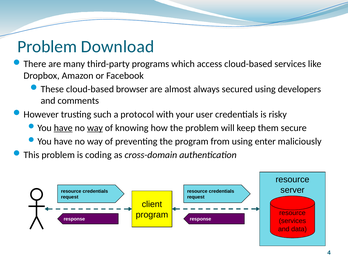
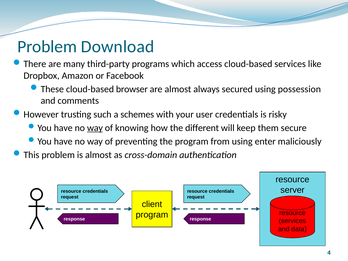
developers: developers -> possession (299, 89)
protocol: protocol -> schemes (137, 114)
have underline: present -> none (63, 128)
the problem: problem -> different (202, 128)
is coding: coding -> almost (98, 155)
